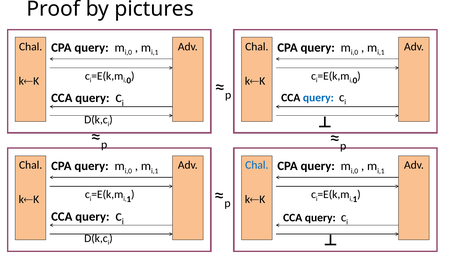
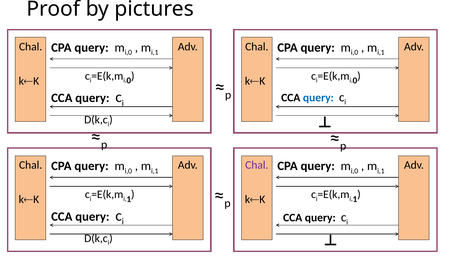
Chal colour: blue -> purple (257, 166)
